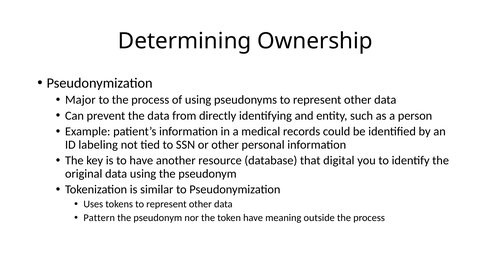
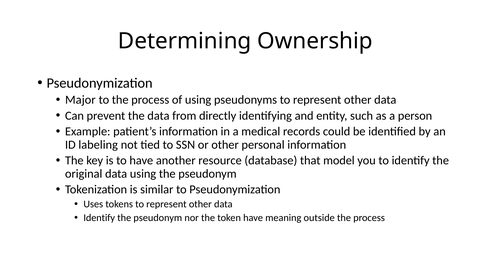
digital: digital -> model (339, 161)
Pattern: Pattern -> Identify (99, 218)
